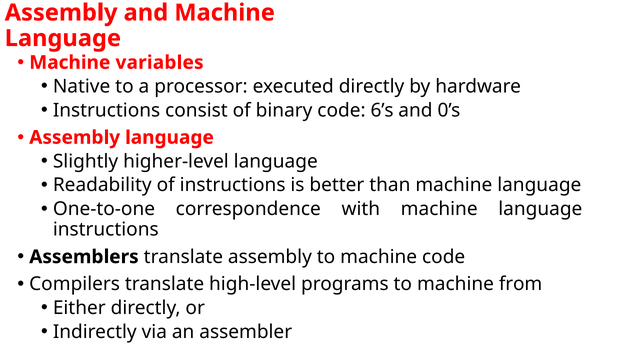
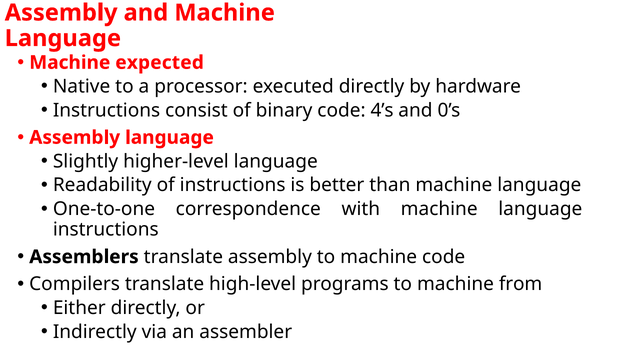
variables: variables -> expected (160, 63)
6’s: 6’s -> 4’s (382, 110)
